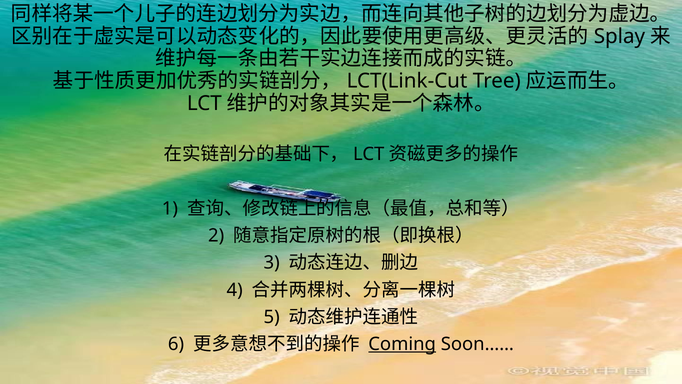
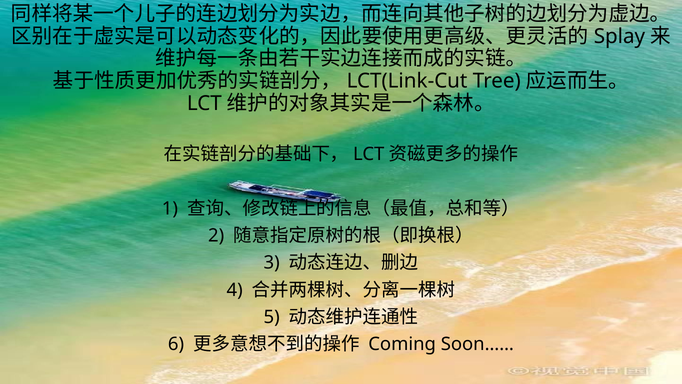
Coming underline: present -> none (402, 344)
